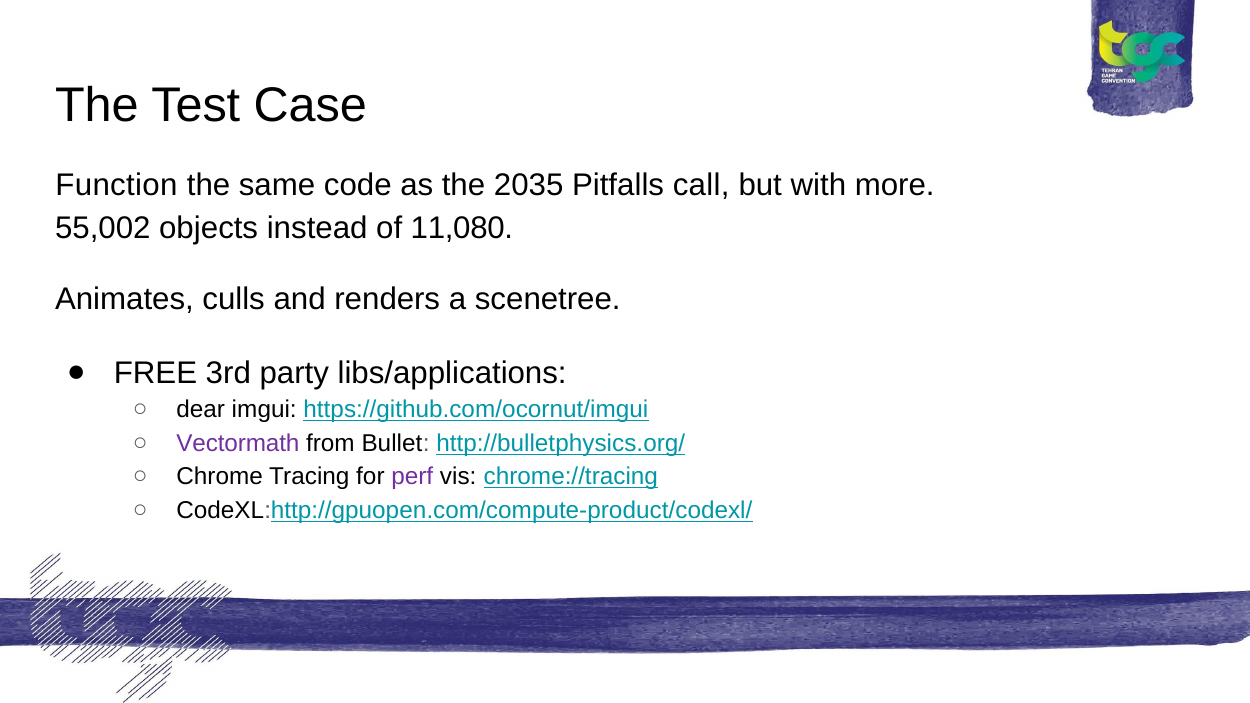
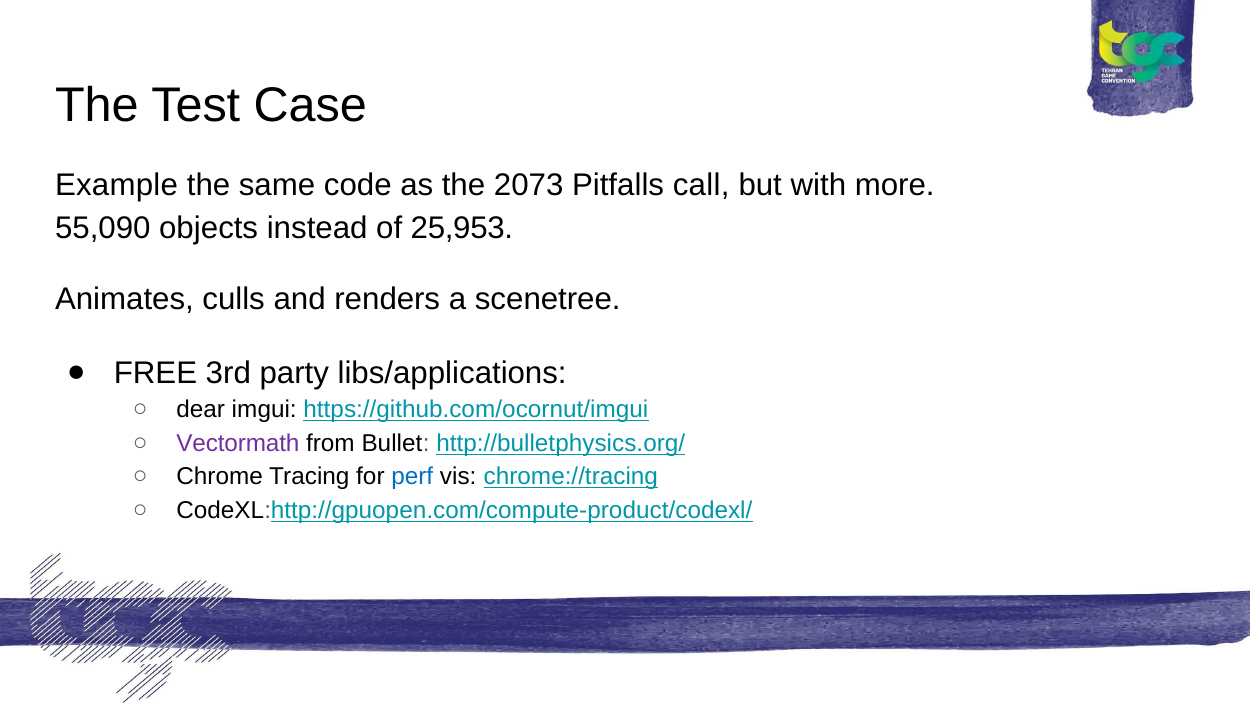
Function: Function -> Example (117, 185)
2035: 2035 -> 2073 (529, 185)
55,002: 55,002 -> 55,090 (103, 229)
11,080: 11,080 -> 25,953 (462, 229)
perf colour: purple -> blue (412, 477)
